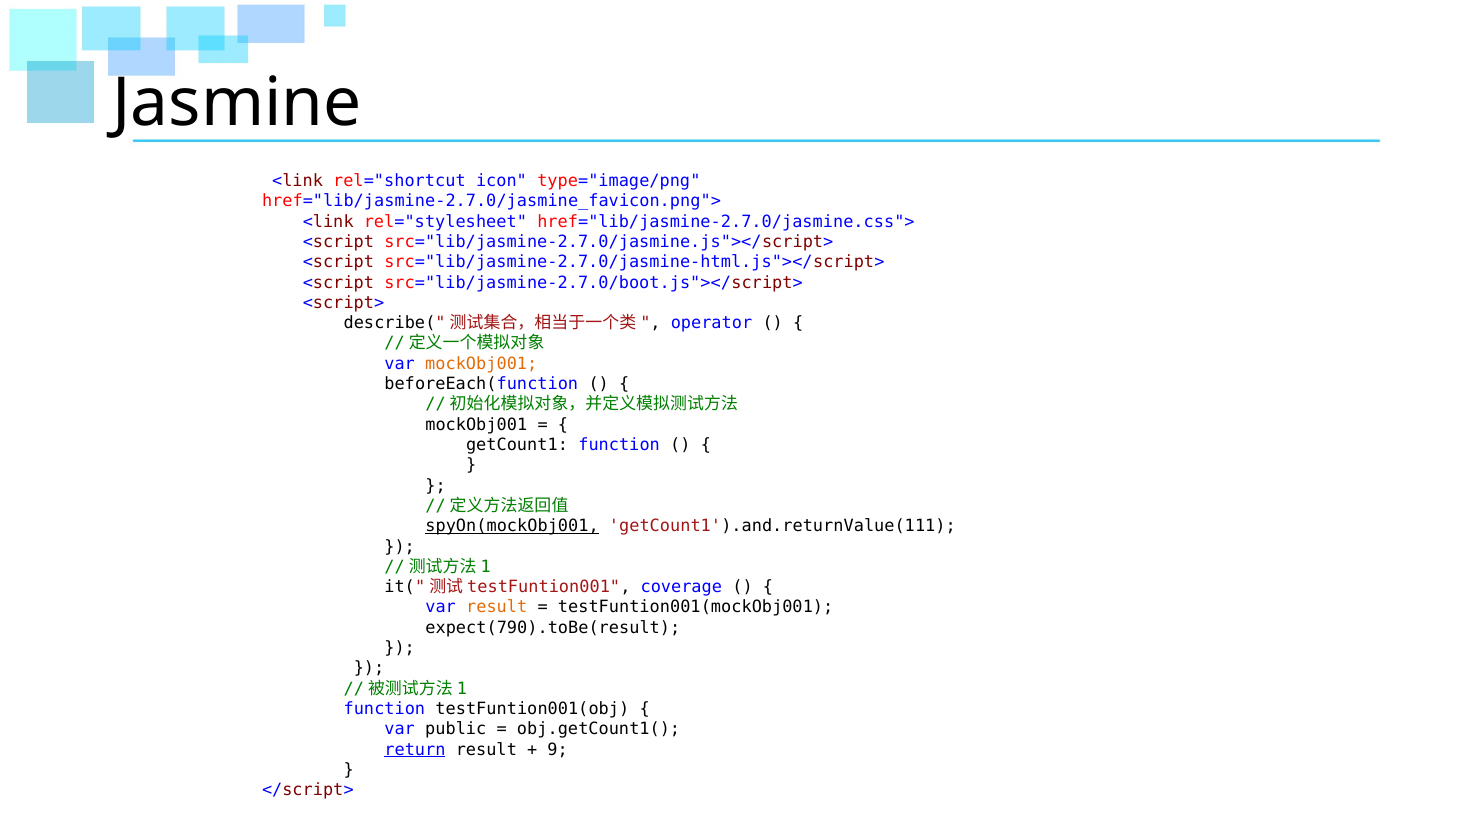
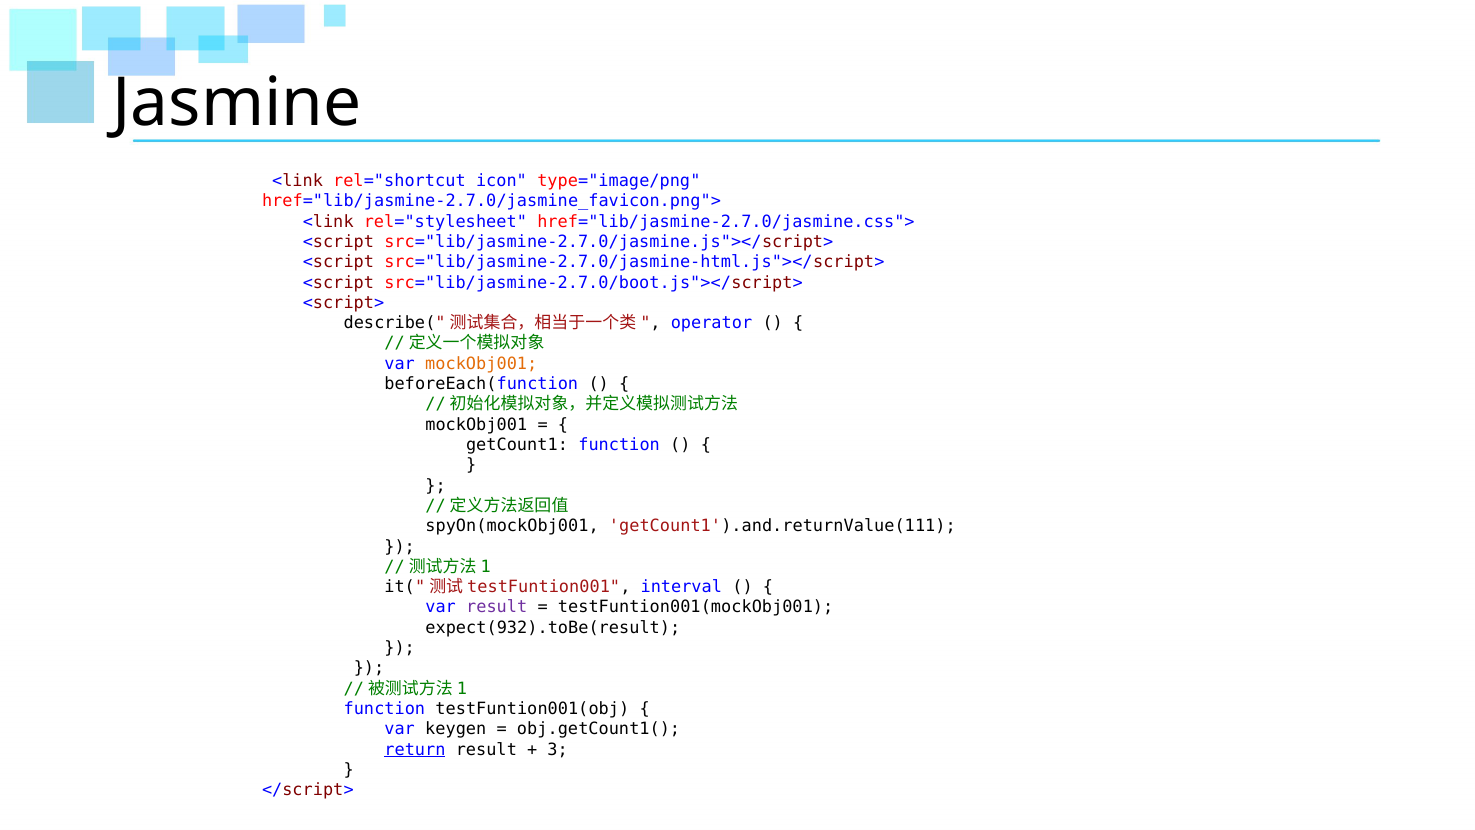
spyOn(mockObj001 underline: present -> none (512, 526)
coverage: coverage -> interval (681, 587)
result colour: orange -> purple (497, 607)
expect(790).toBe(result: expect(790).toBe(result -> expect(932).toBe(result (553, 627)
public: public -> keygen (456, 729)
9: 9 -> 3 (558, 749)
